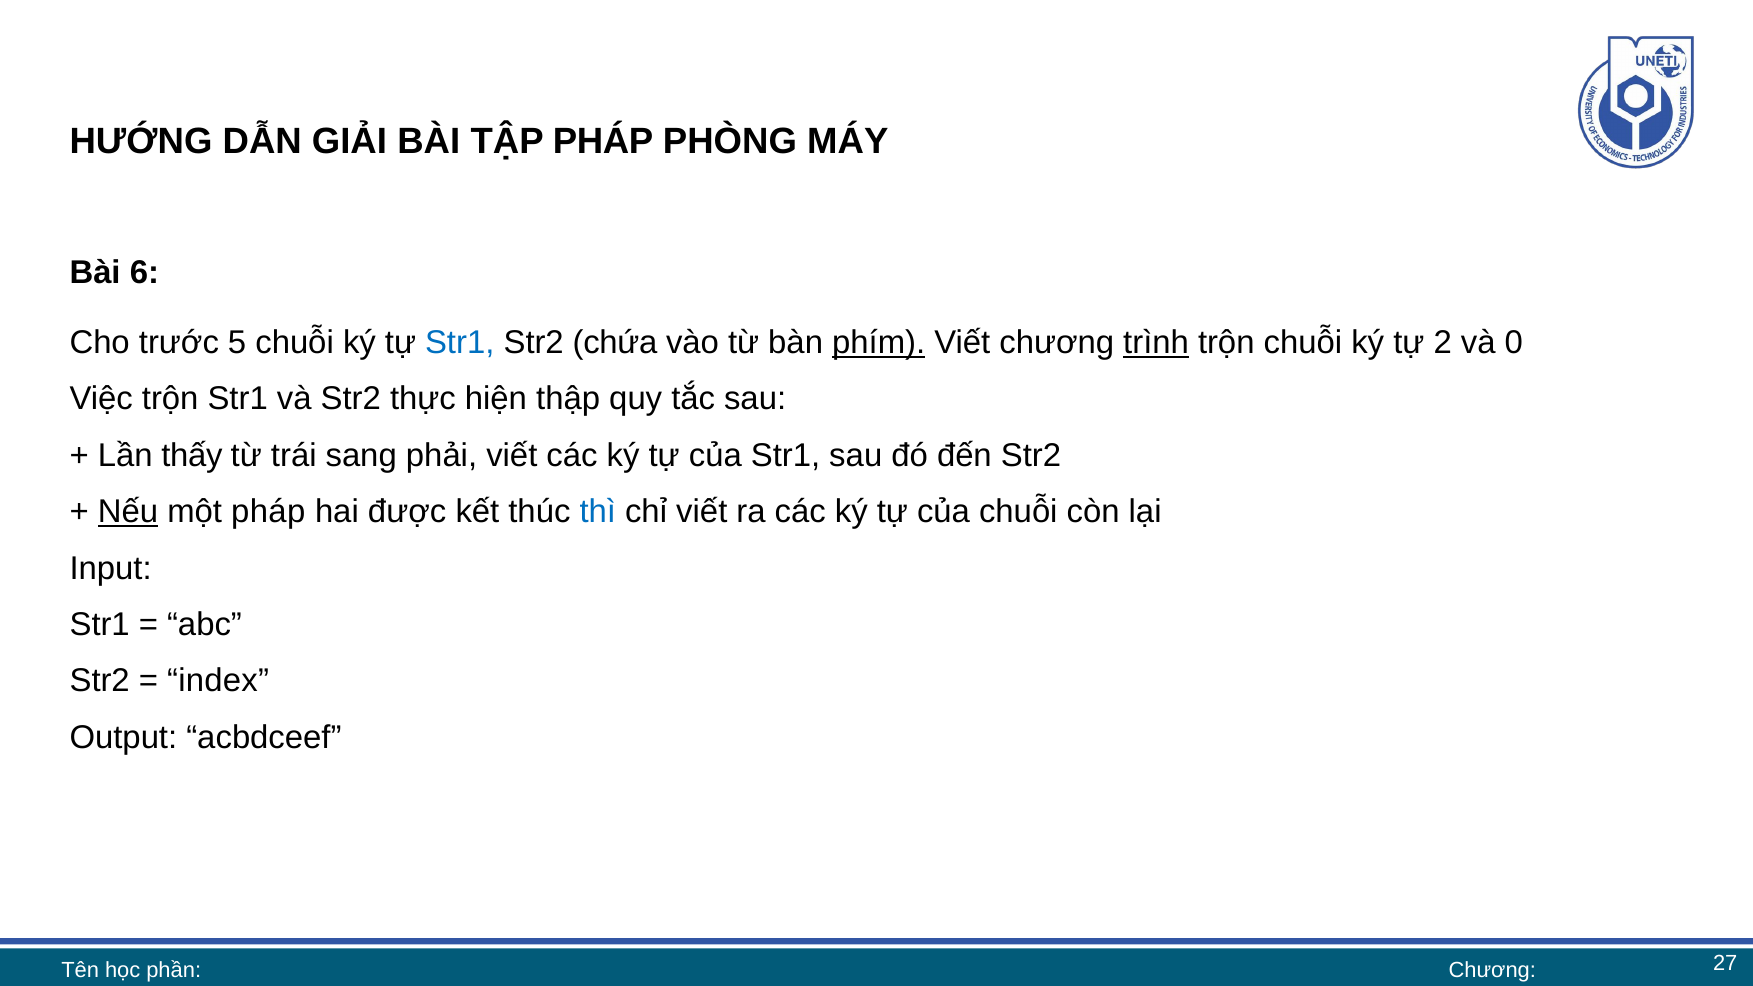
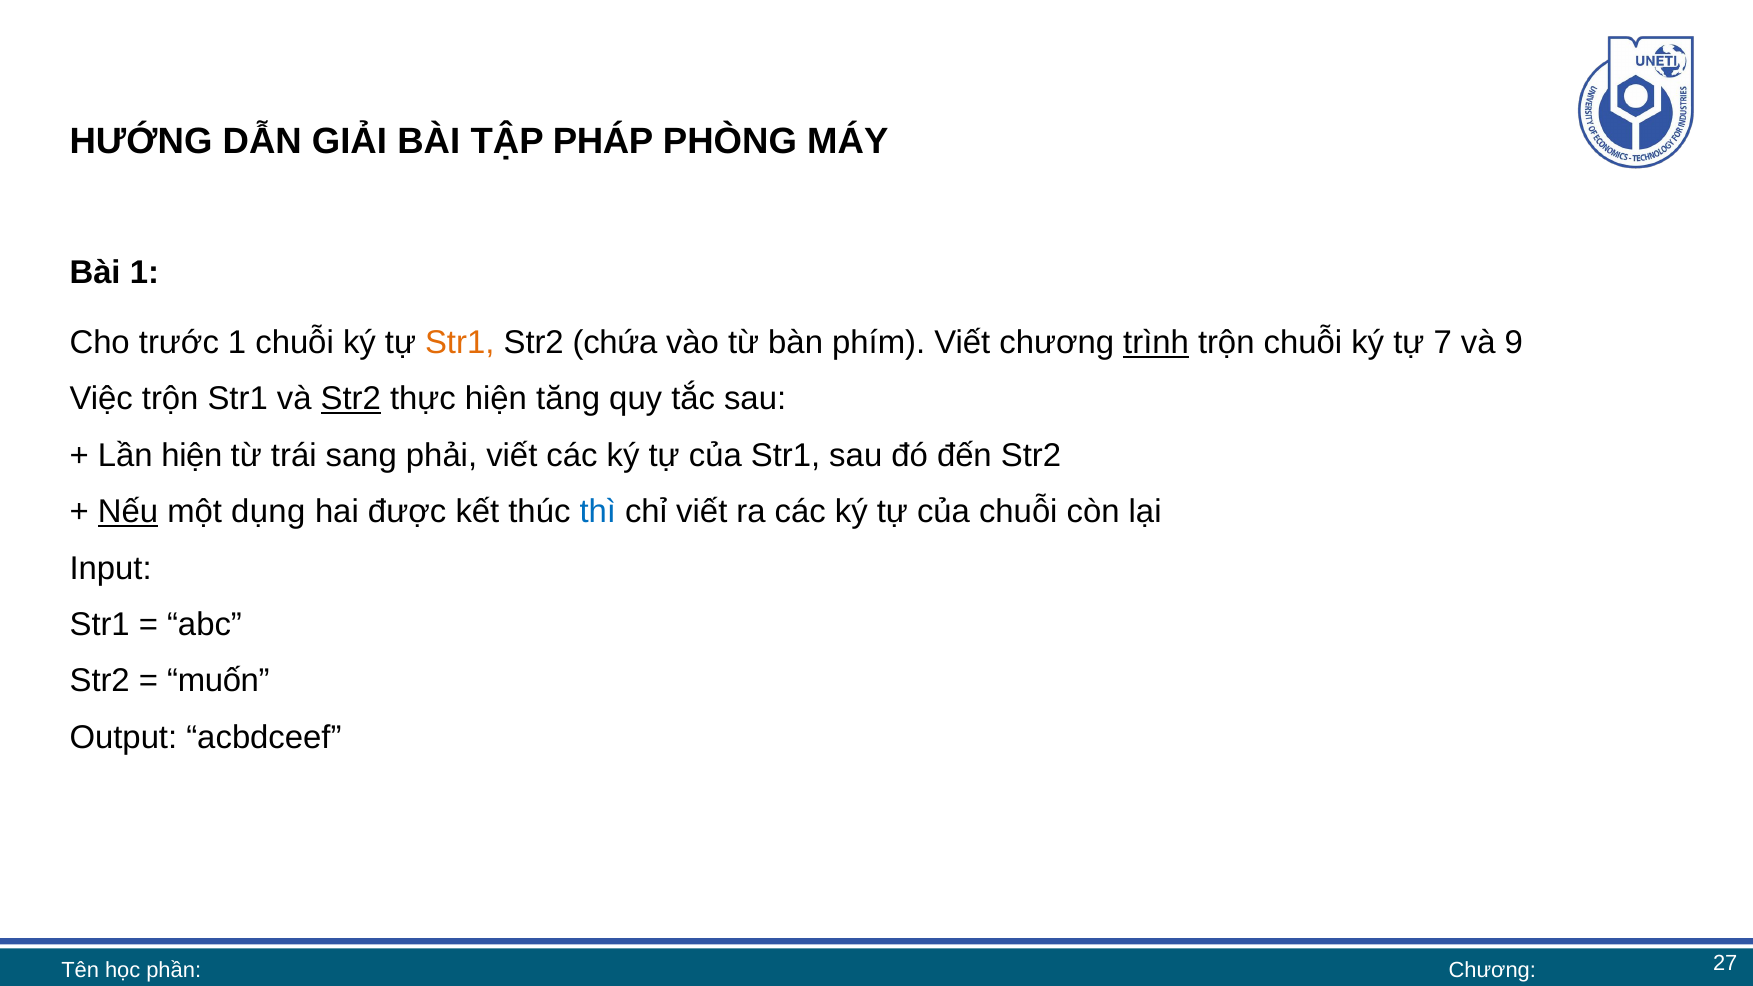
Bài 6: 6 -> 1 (144, 273)
trước 5: 5 -> 1 (237, 343)
Str1 colour: blue -> orange (460, 343)
phím underline: present -> none (879, 343)
2: 2 -> 7 (1443, 343)
0: 0 -> 9 (1514, 343)
Str2 underline: none -> present (351, 399)
thập: thập -> tăng (568, 399)
Lần thấy: thấy -> hiện (192, 455)
một pháp: pháp -> dụng (268, 512)
index: index -> muốn (218, 681)
